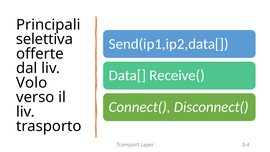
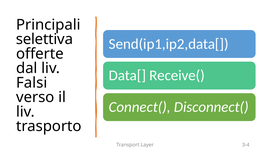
Volo: Volo -> Falsi (32, 83)
